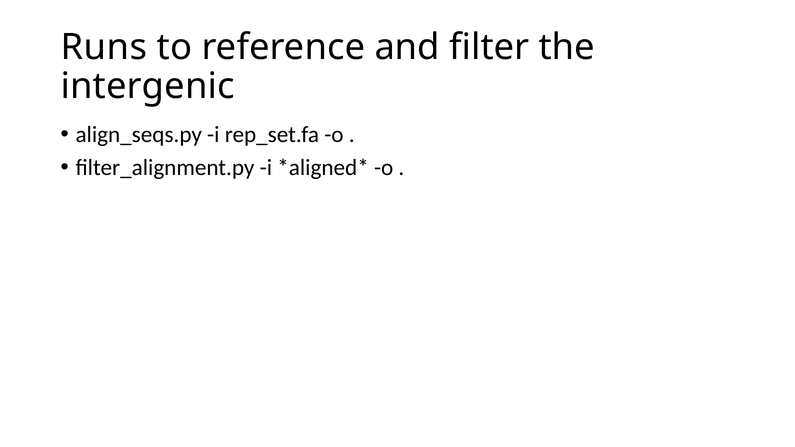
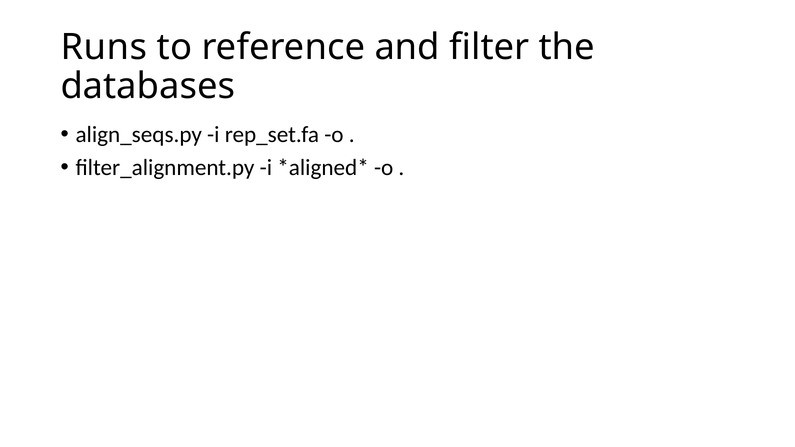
intergenic: intergenic -> databases (148, 86)
